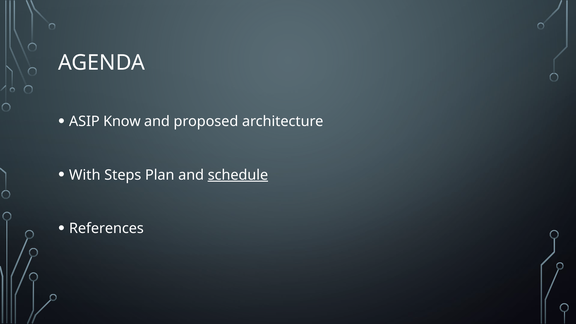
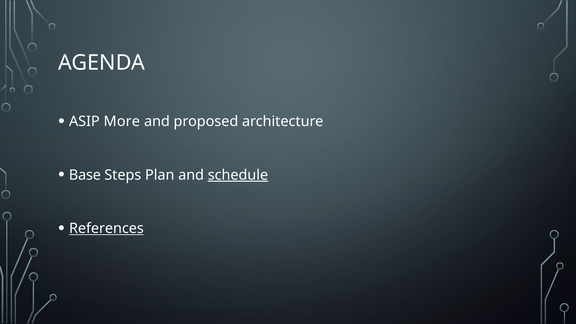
Know: Know -> More (122, 122)
With: With -> Base (85, 175)
References underline: none -> present (106, 228)
